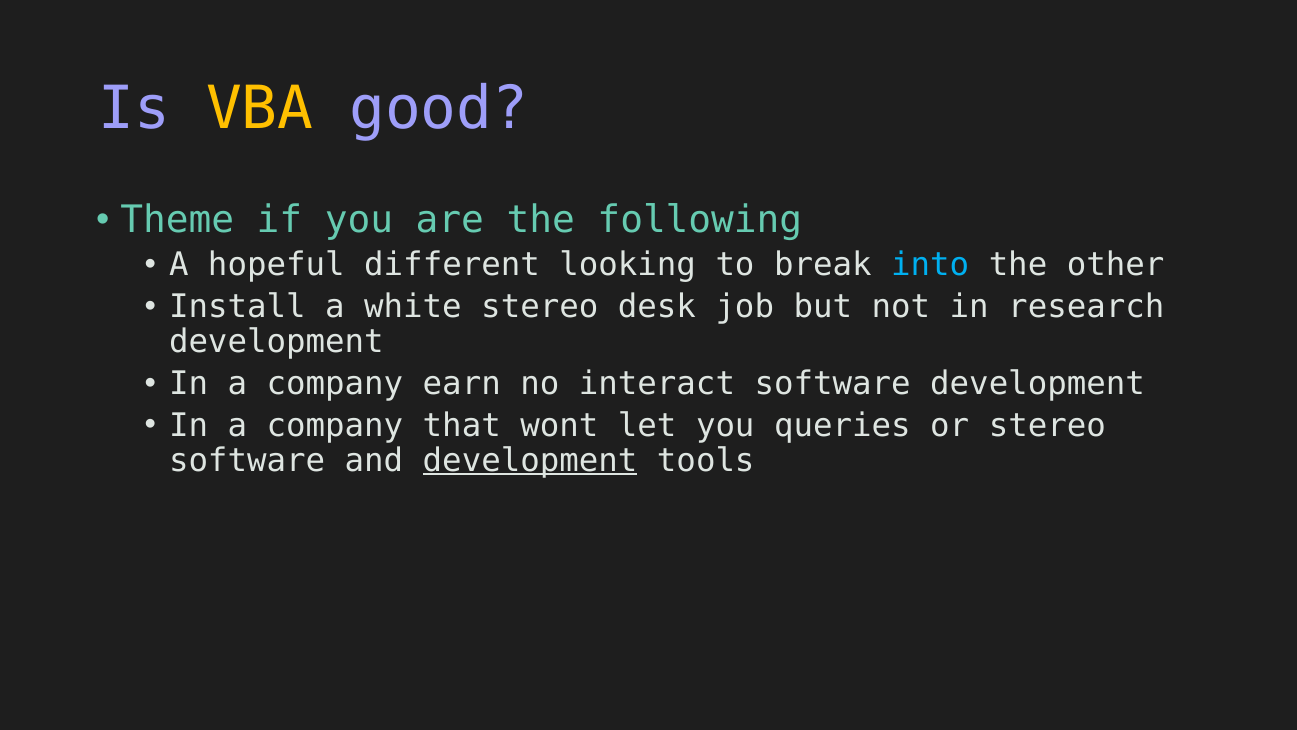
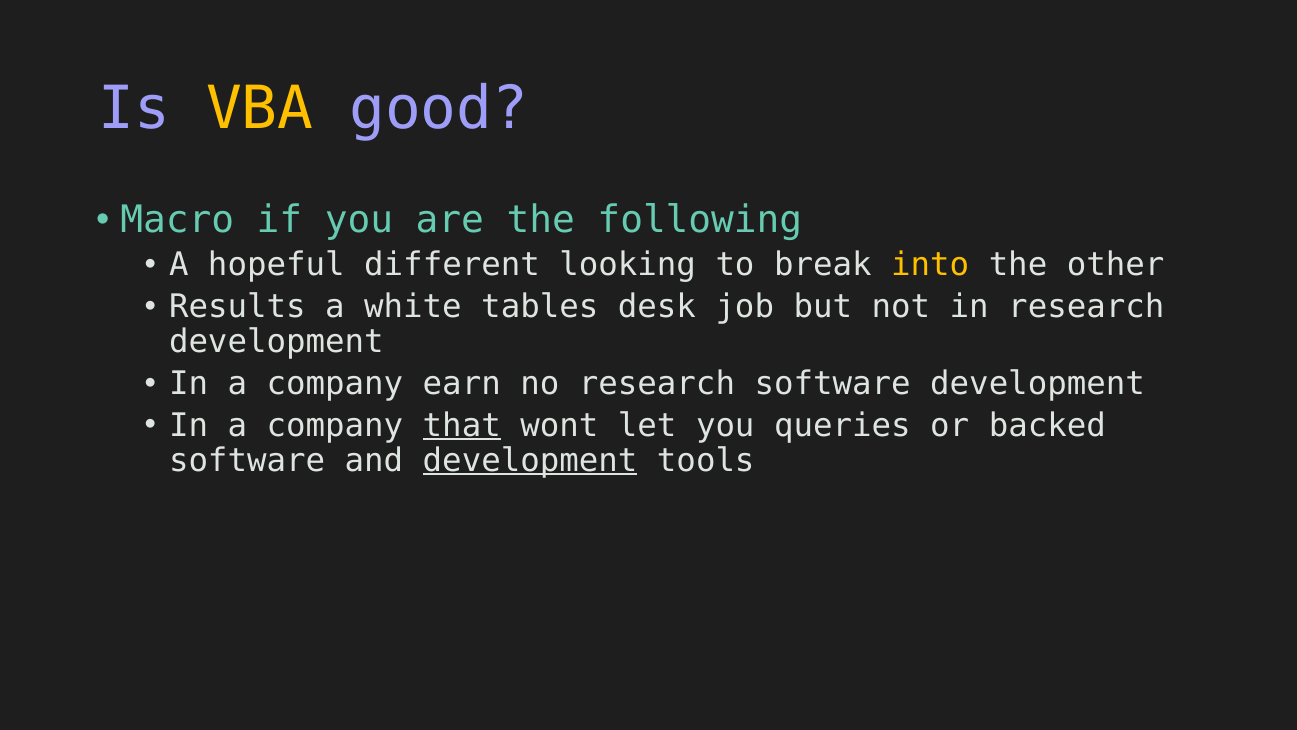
Theme: Theme -> Macro (177, 220)
into colour: light blue -> yellow (930, 265)
Install: Install -> Results (237, 307)
white stereo: stereo -> tables (540, 307)
no interact: interact -> research (657, 383)
that underline: none -> present (462, 425)
or stereo: stereo -> backed (1047, 425)
